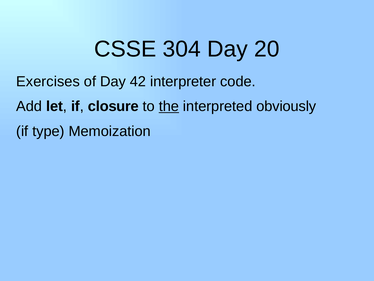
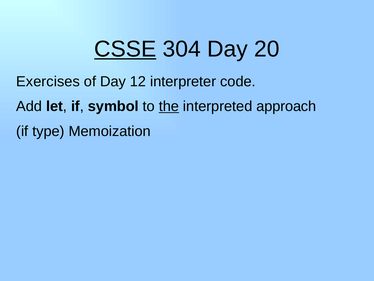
CSSE underline: none -> present (125, 49)
42: 42 -> 12 (138, 81)
closure: closure -> symbol (113, 106)
obviously: obviously -> approach (286, 106)
